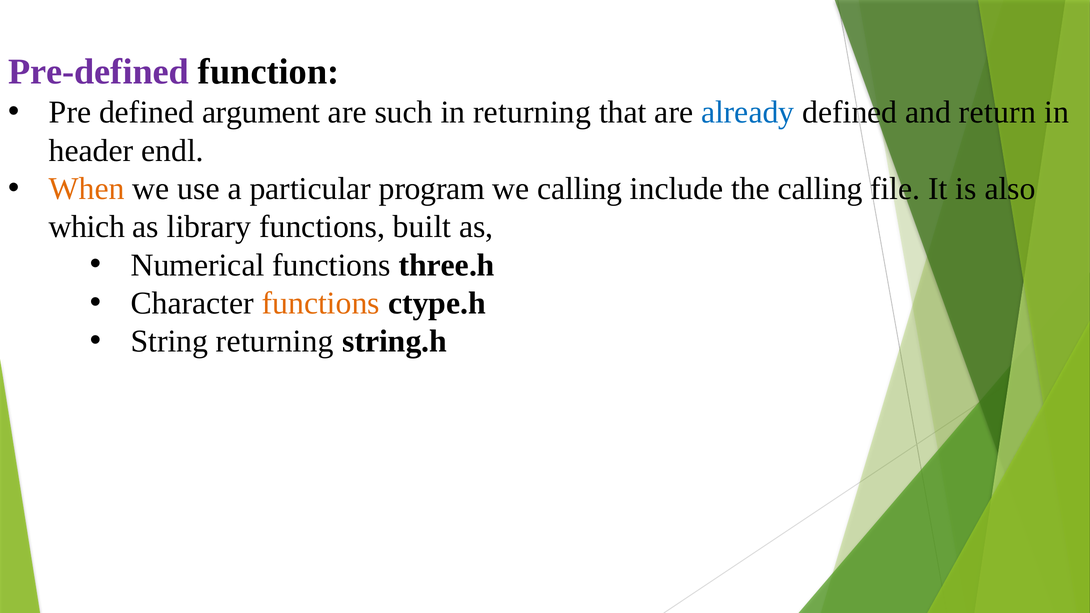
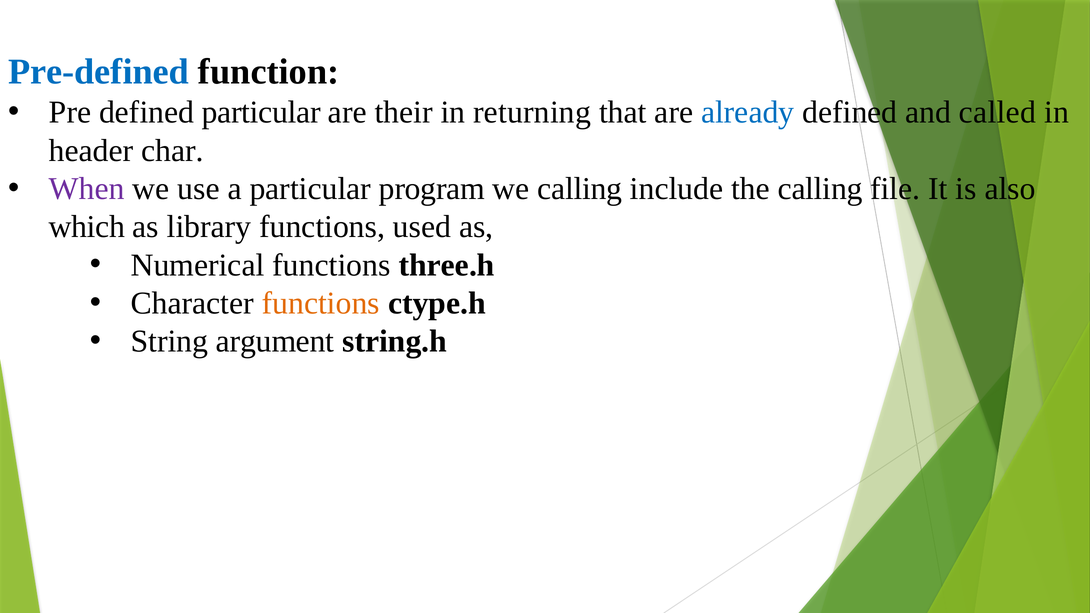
Pre-defined colour: purple -> blue (98, 72)
defined argument: argument -> particular (261, 113)
such: such -> their (404, 113)
return: return -> called (997, 113)
endl: endl -> char (173, 151)
When colour: orange -> purple (87, 189)
built: built -> used (422, 227)
String returning: returning -> argument (275, 342)
